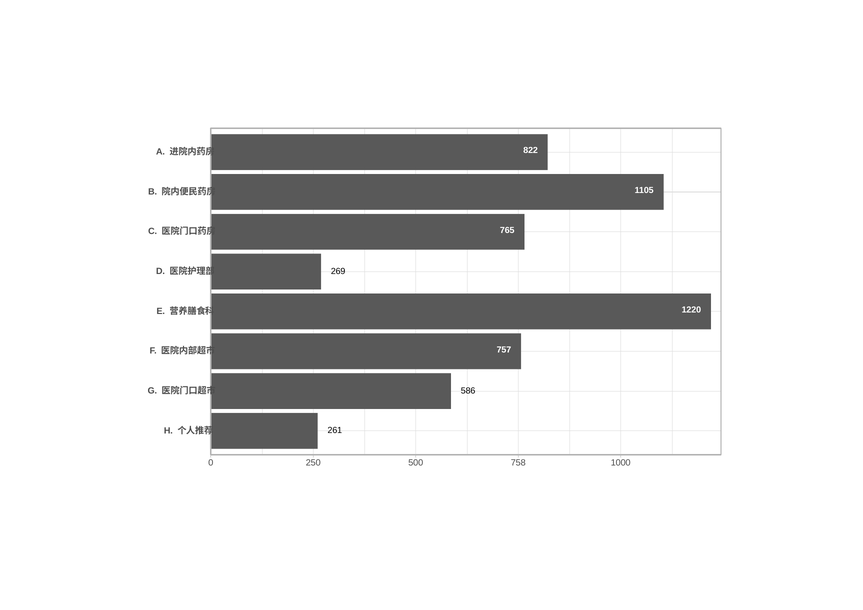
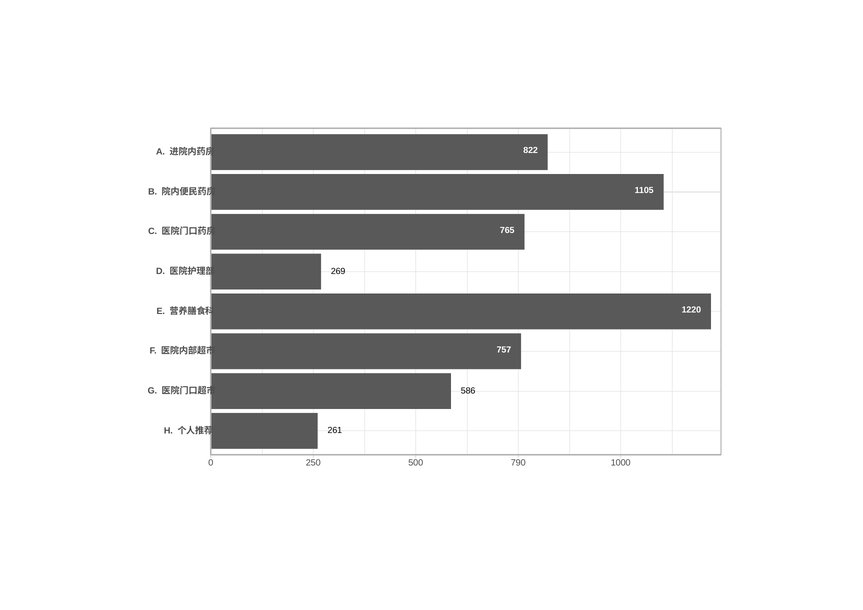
758: 758 -> 790 (518, 463)
